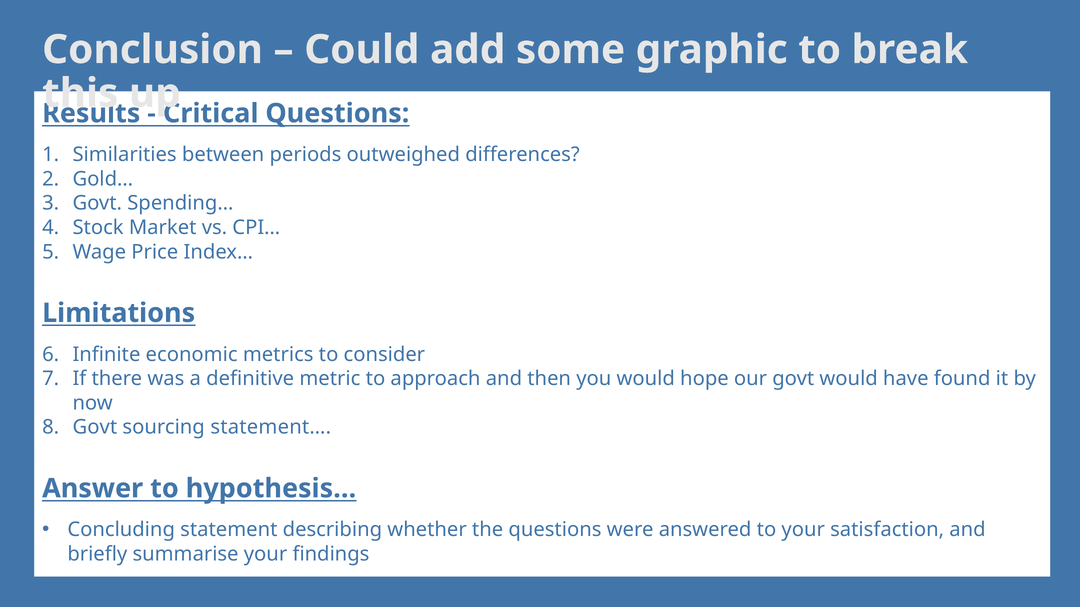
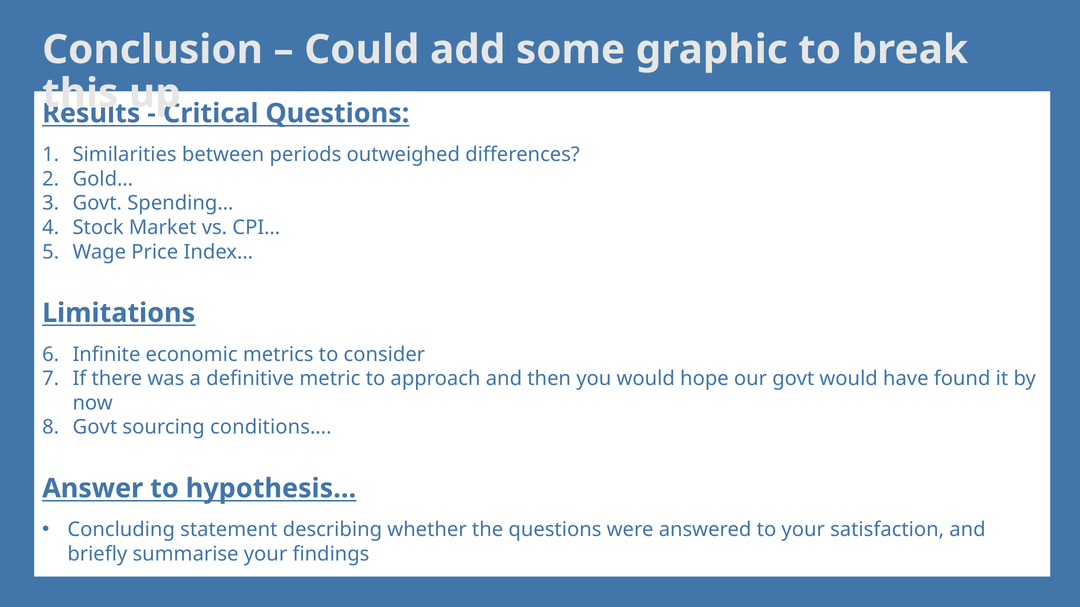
statement…: statement… -> conditions… (271, 428)
